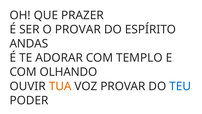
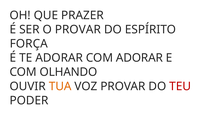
ANDAS: ANDAS -> FORÇA (29, 44)
COM TEMPLO: TEMPLO -> ADORAR (139, 58)
TEU colour: blue -> red (180, 86)
